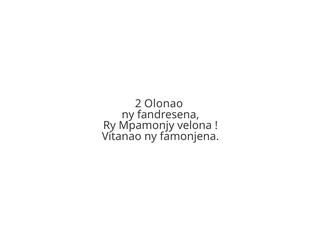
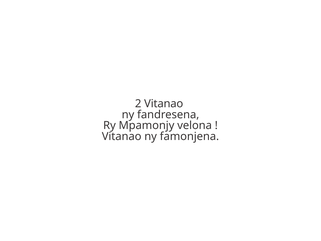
2 Olonao: Olonao -> Vitanao (164, 104)
